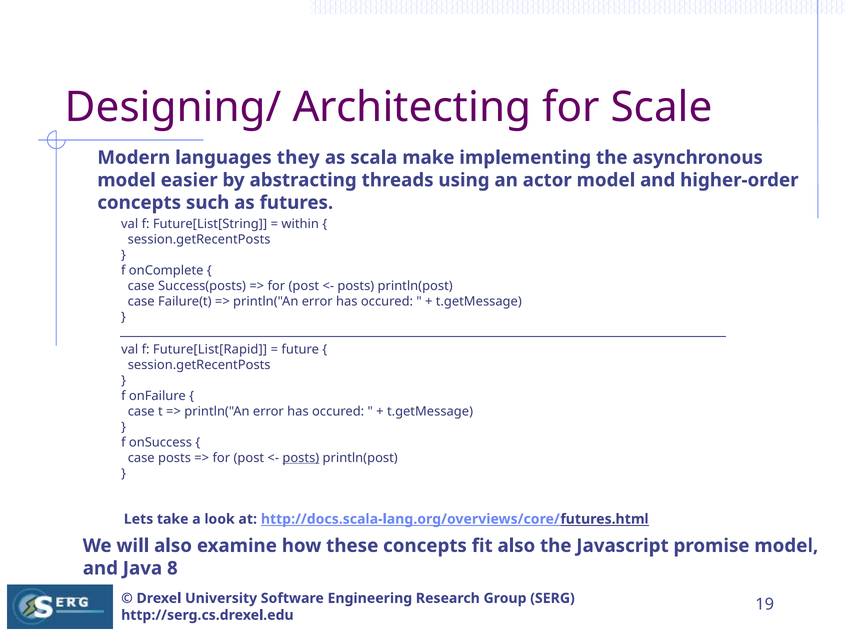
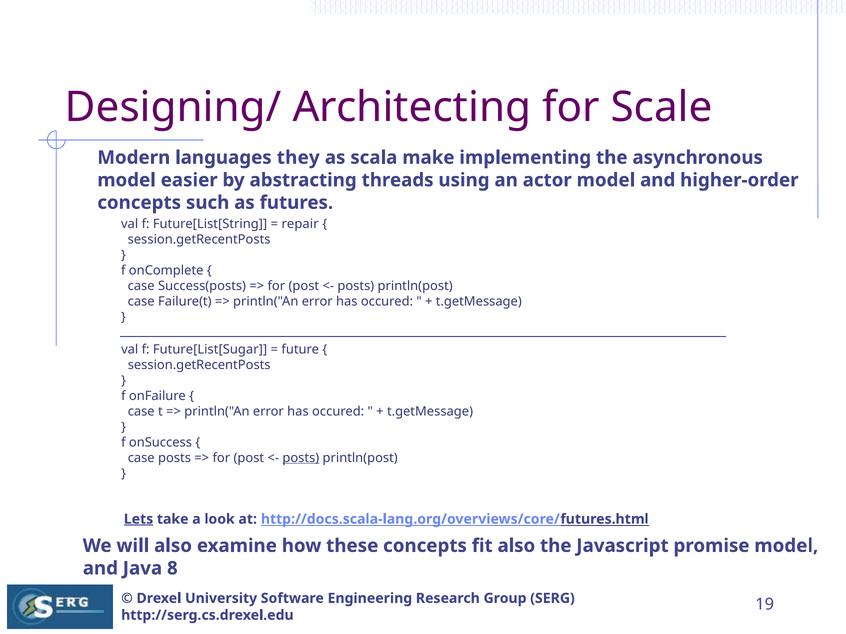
within: within -> repair (300, 224)
Future[List[Rapid: Future[List[Rapid -> Future[List[Sugar (210, 350)
Lets underline: none -> present (139, 520)
